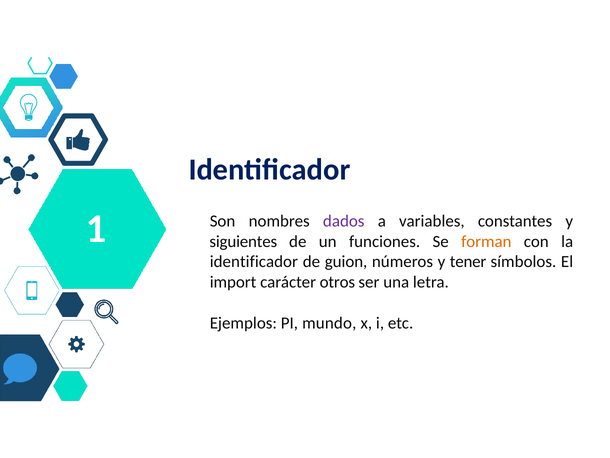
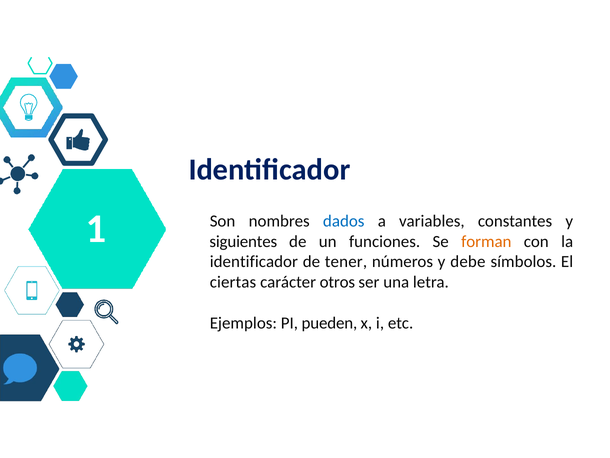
dados colour: purple -> blue (344, 221)
guion: guion -> tener (346, 262)
tener: tener -> debe (468, 262)
import: import -> ciertas (233, 282)
mundo: mundo -> pueden (329, 323)
